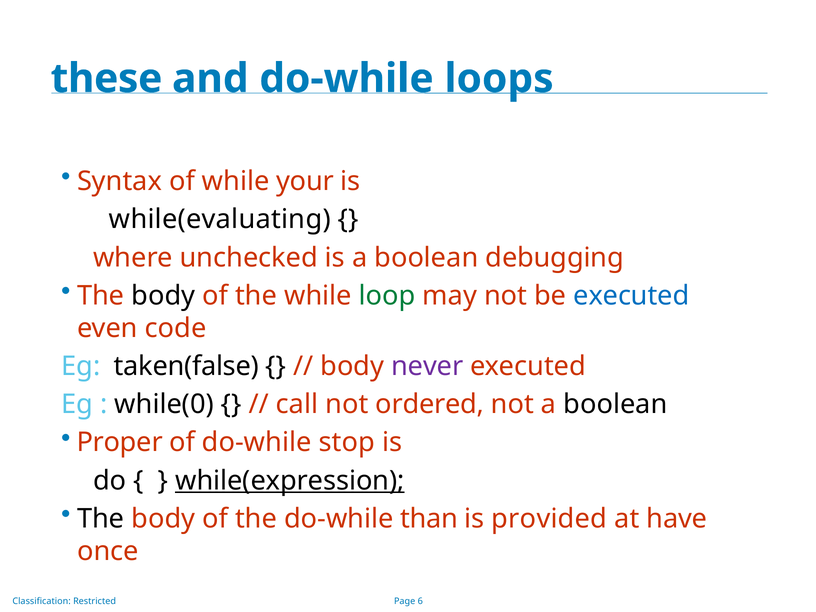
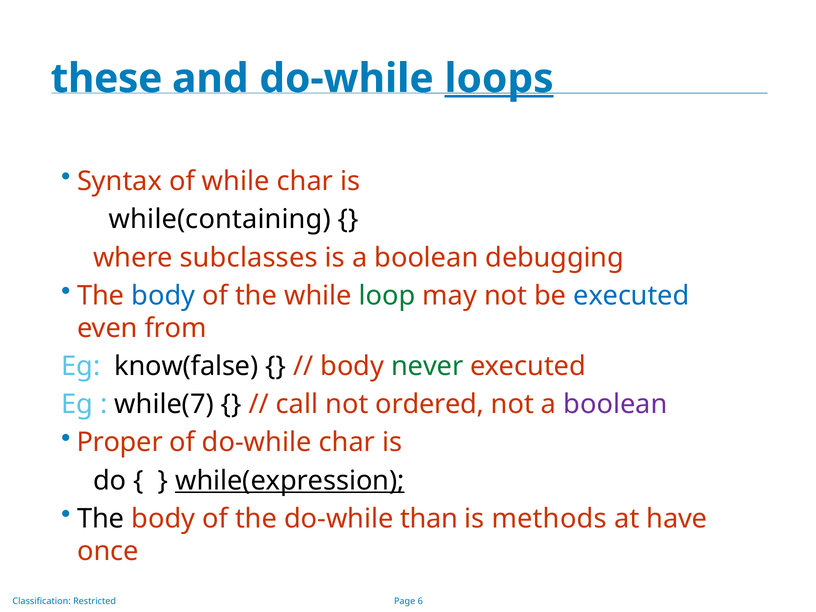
loops underline: none -> present (499, 79)
while your: your -> char (305, 181)
while(evaluating: while(evaluating -> while(containing (220, 220)
unchecked: unchecked -> subclasses (249, 258)
body colour: black -> blue (163, 296)
code: code -> from (176, 328)
taken(false: taken(false -> know(false (186, 366)
never colour: purple -> green (427, 366)
while(0: while(0 -> while(7 (164, 404)
boolean colour: black -> purple (615, 404)
do-while stop: stop -> char (347, 442)
provided: provided -> methods (549, 519)
